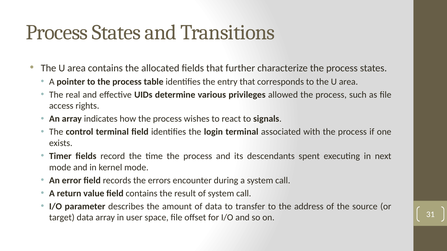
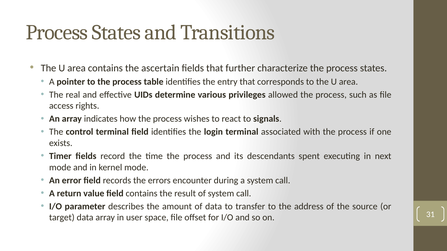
allocated: allocated -> ascertain (160, 68)
